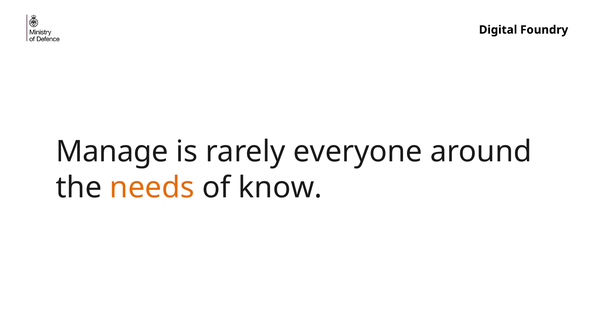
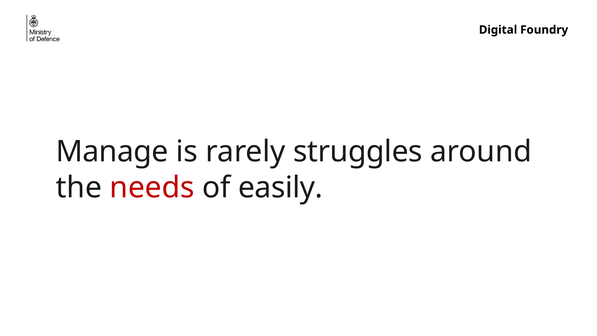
everyone: everyone -> struggles (358, 152)
needs colour: orange -> red (152, 187)
know: know -> easily (280, 187)
